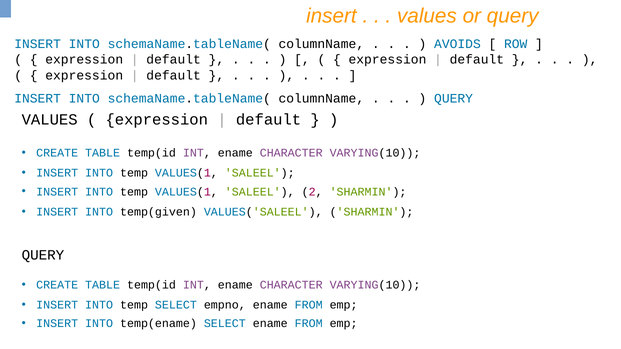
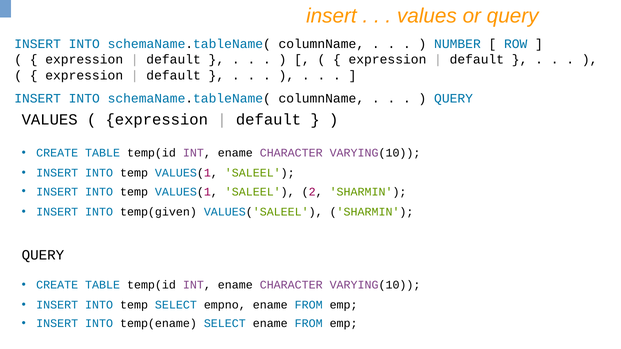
AVOIDS: AVOIDS -> NUMBER (457, 44)
